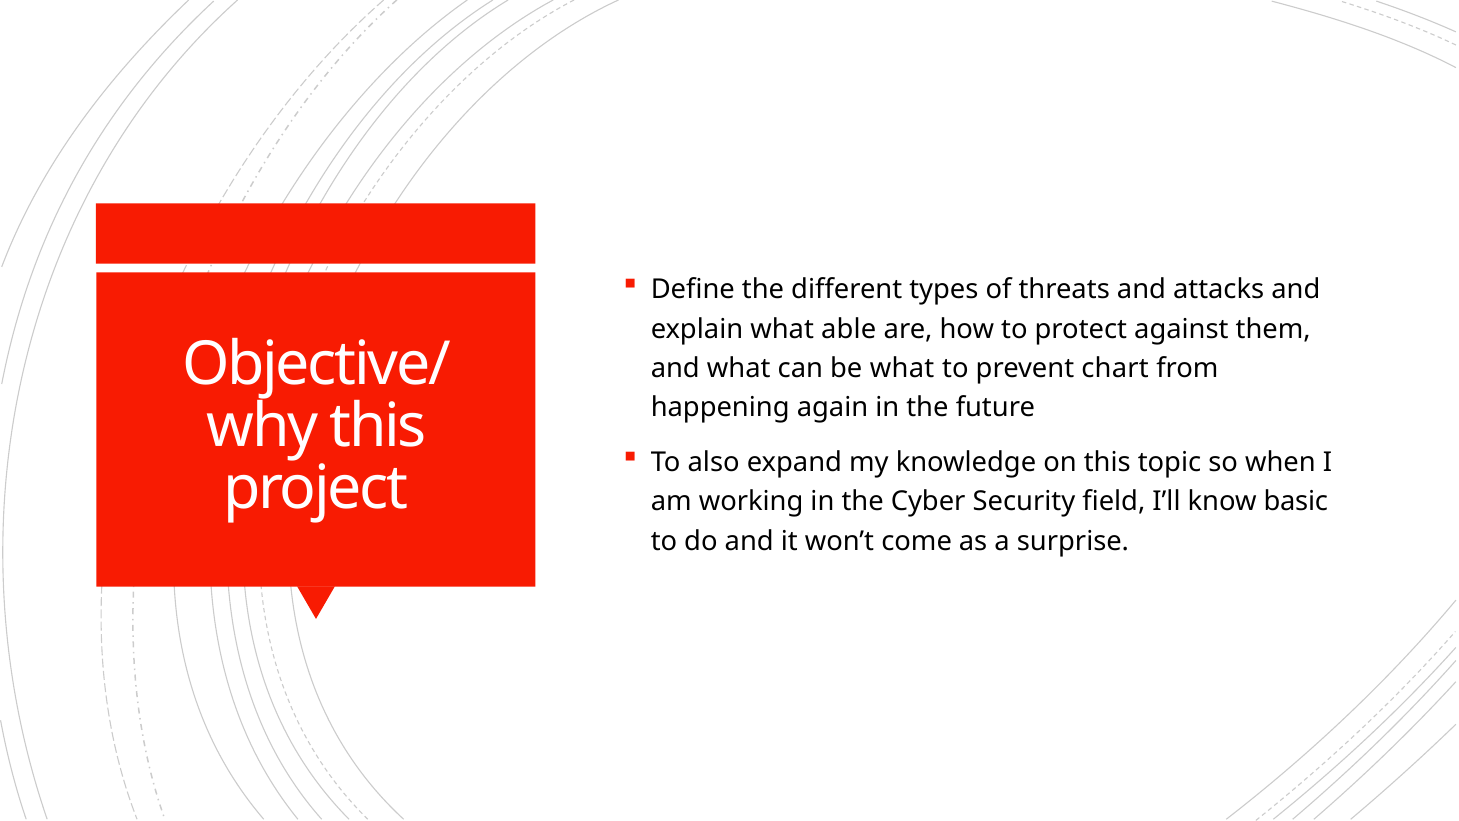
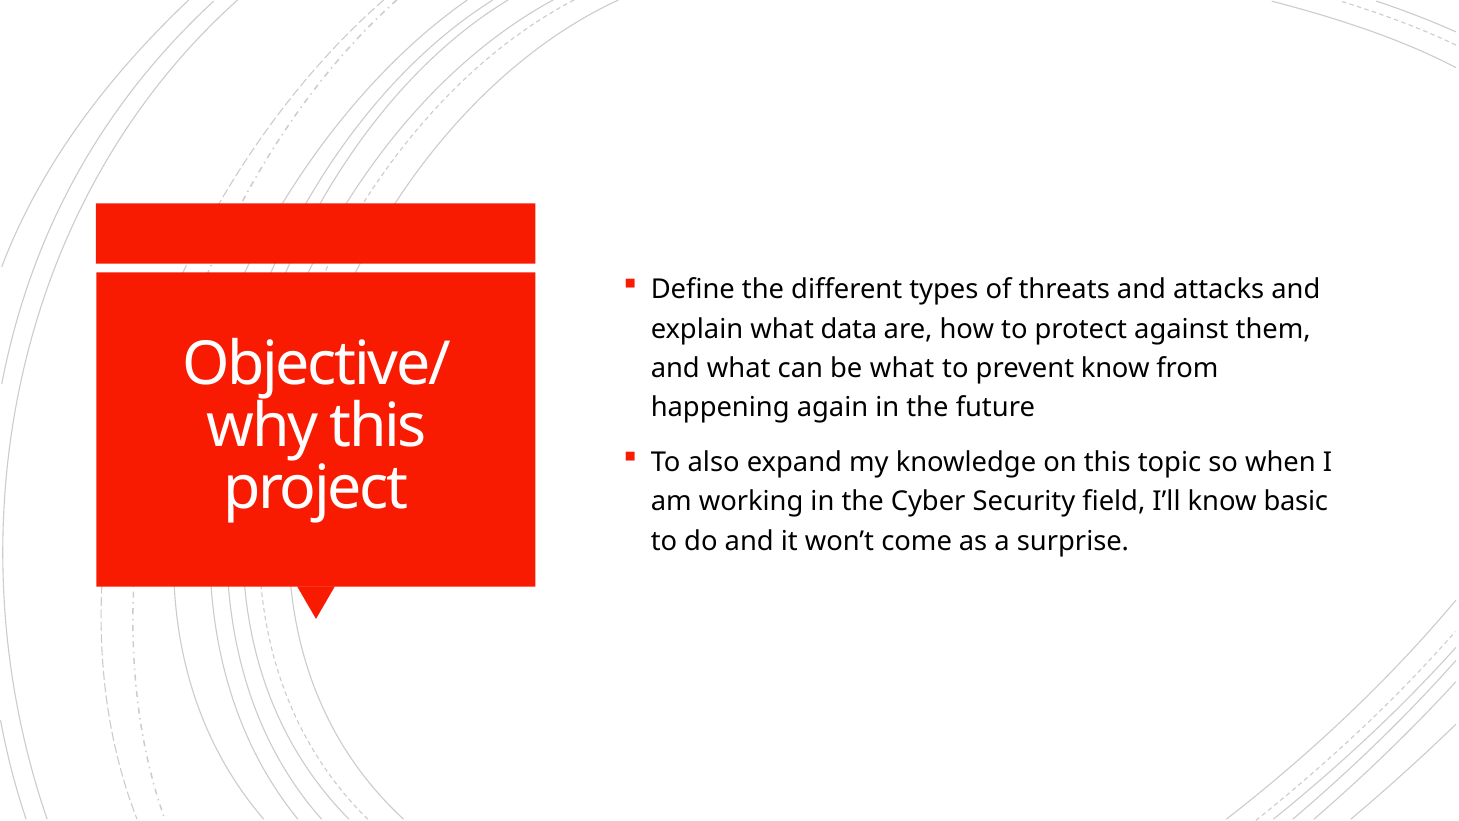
able: able -> data (849, 329)
prevent chart: chart -> know (1115, 368)
